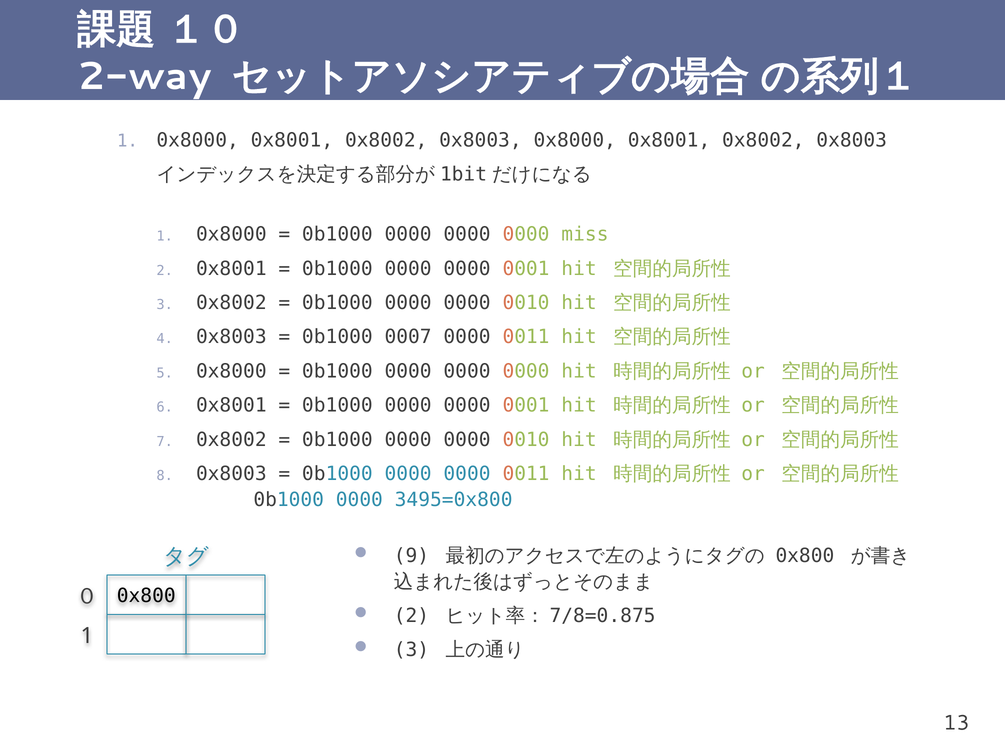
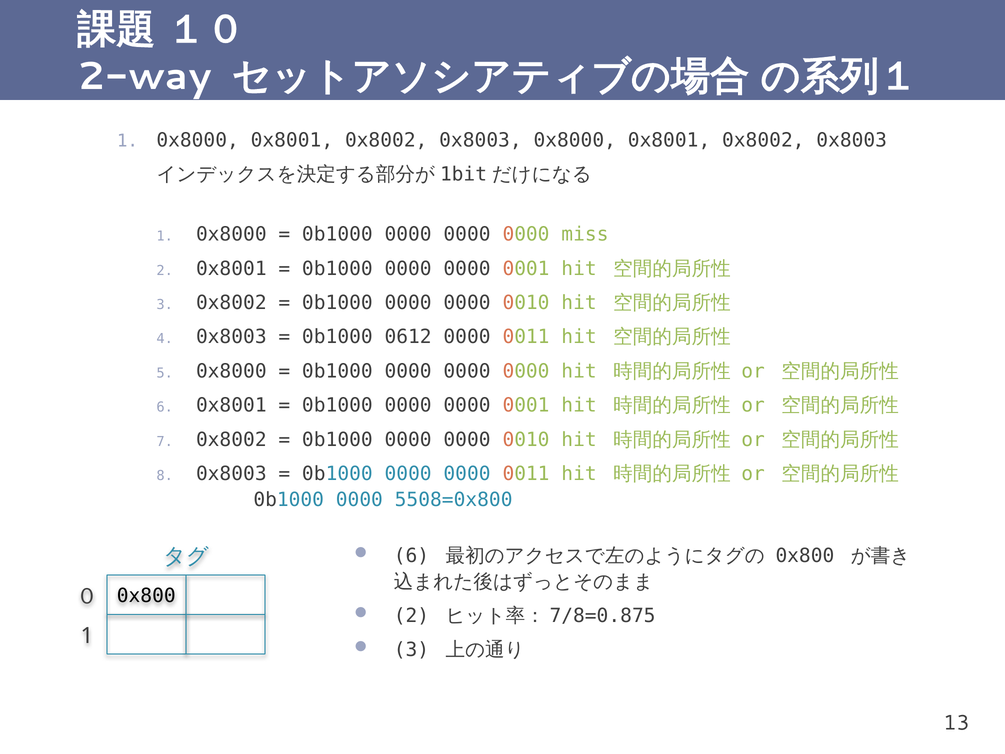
0007: 0007 -> 0612 (408, 337)
3495=0x800: 3495=0x800 -> 5508=0x800 (454, 499)
9: 9 -> 6 (411, 556)
